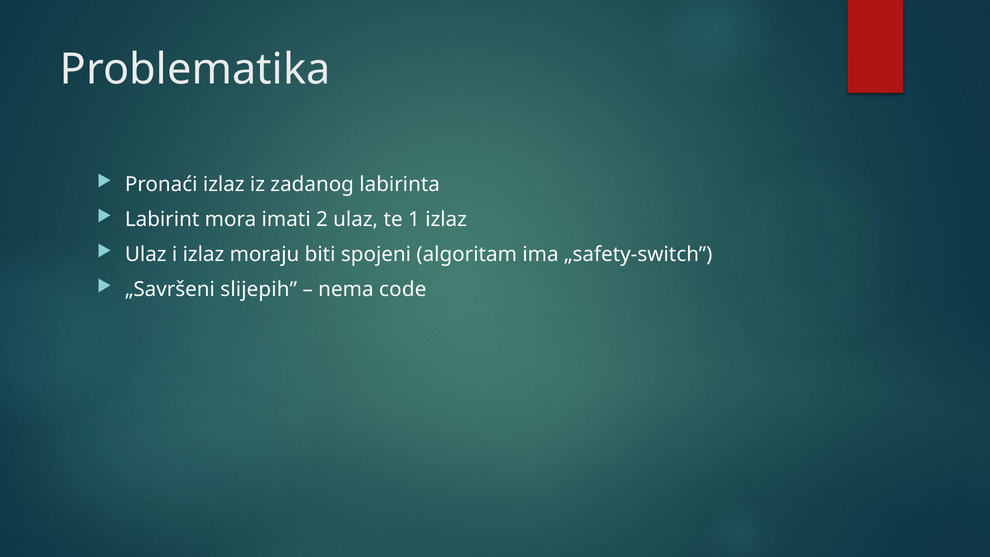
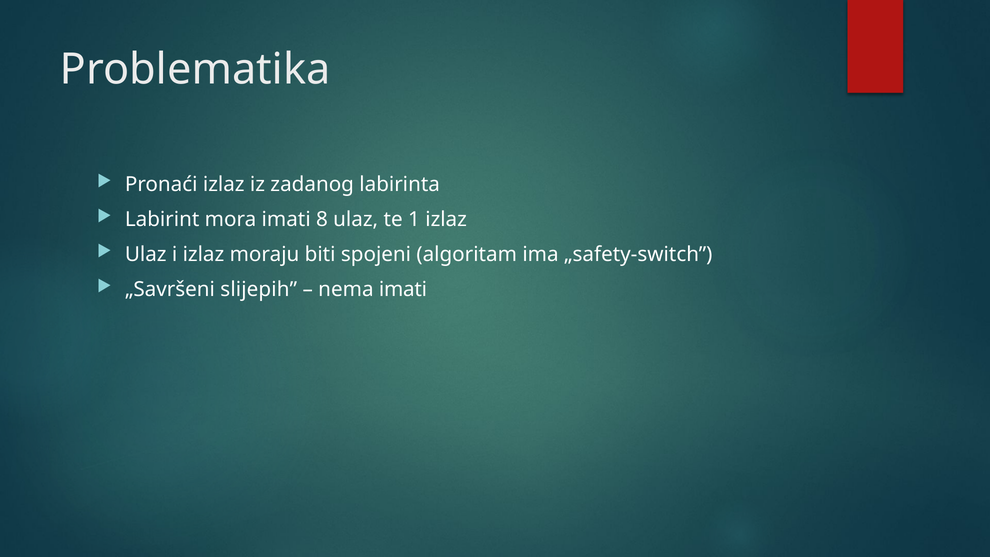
2: 2 -> 8 (322, 219)
nema code: code -> imati (403, 289)
